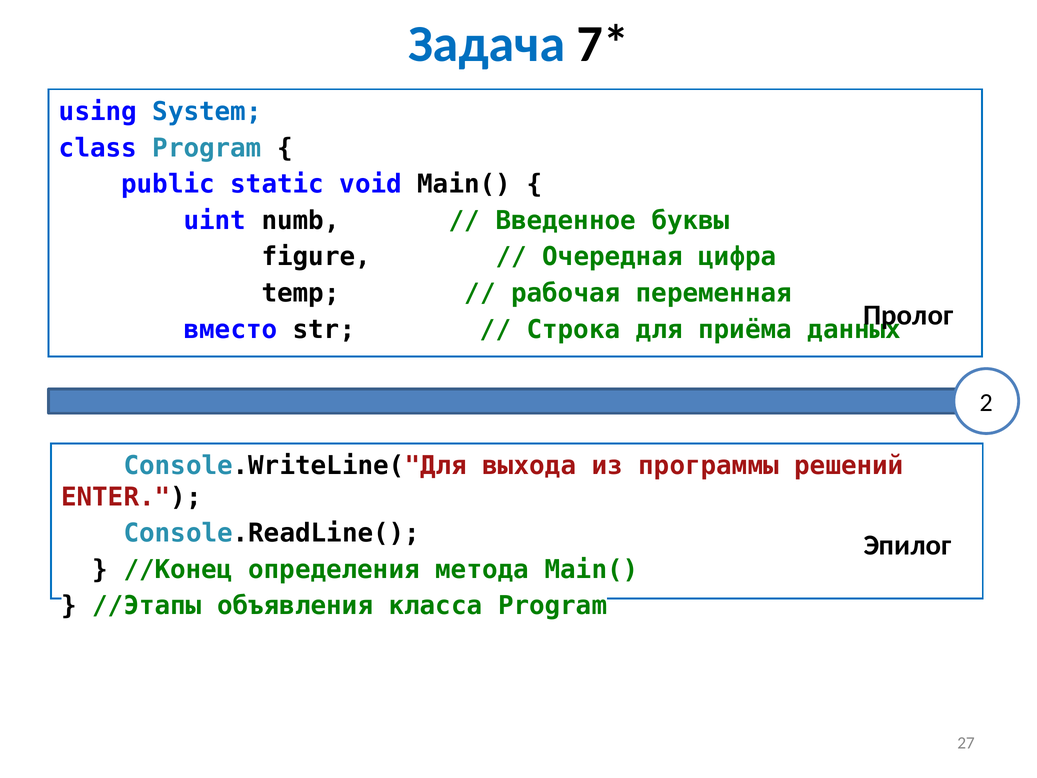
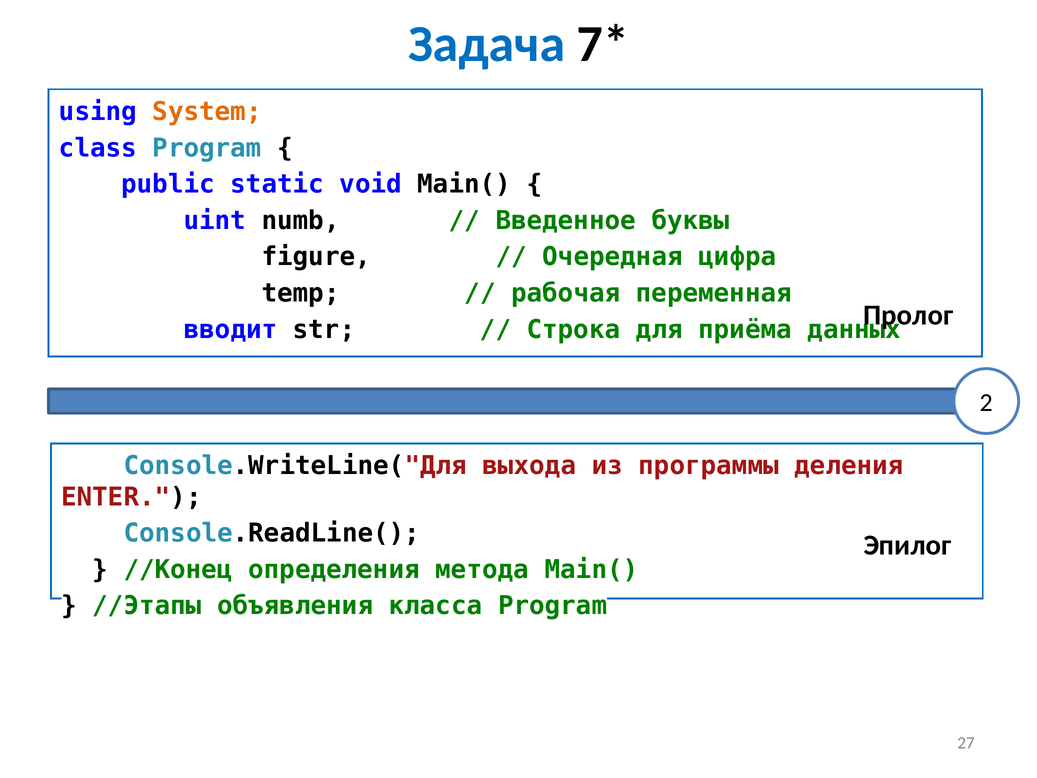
System colour: blue -> orange (207, 112)
вместо: вместо -> вводит (231, 329)
решений: решений -> деления (849, 466)
